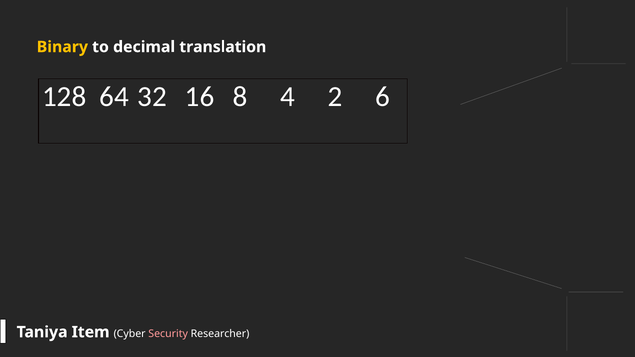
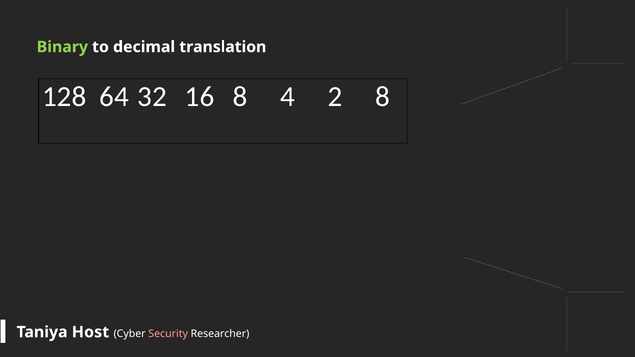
Binary colour: yellow -> light green (62, 47)
2 6: 6 -> 8 (383, 97)
Item: Item -> Host (91, 332)
